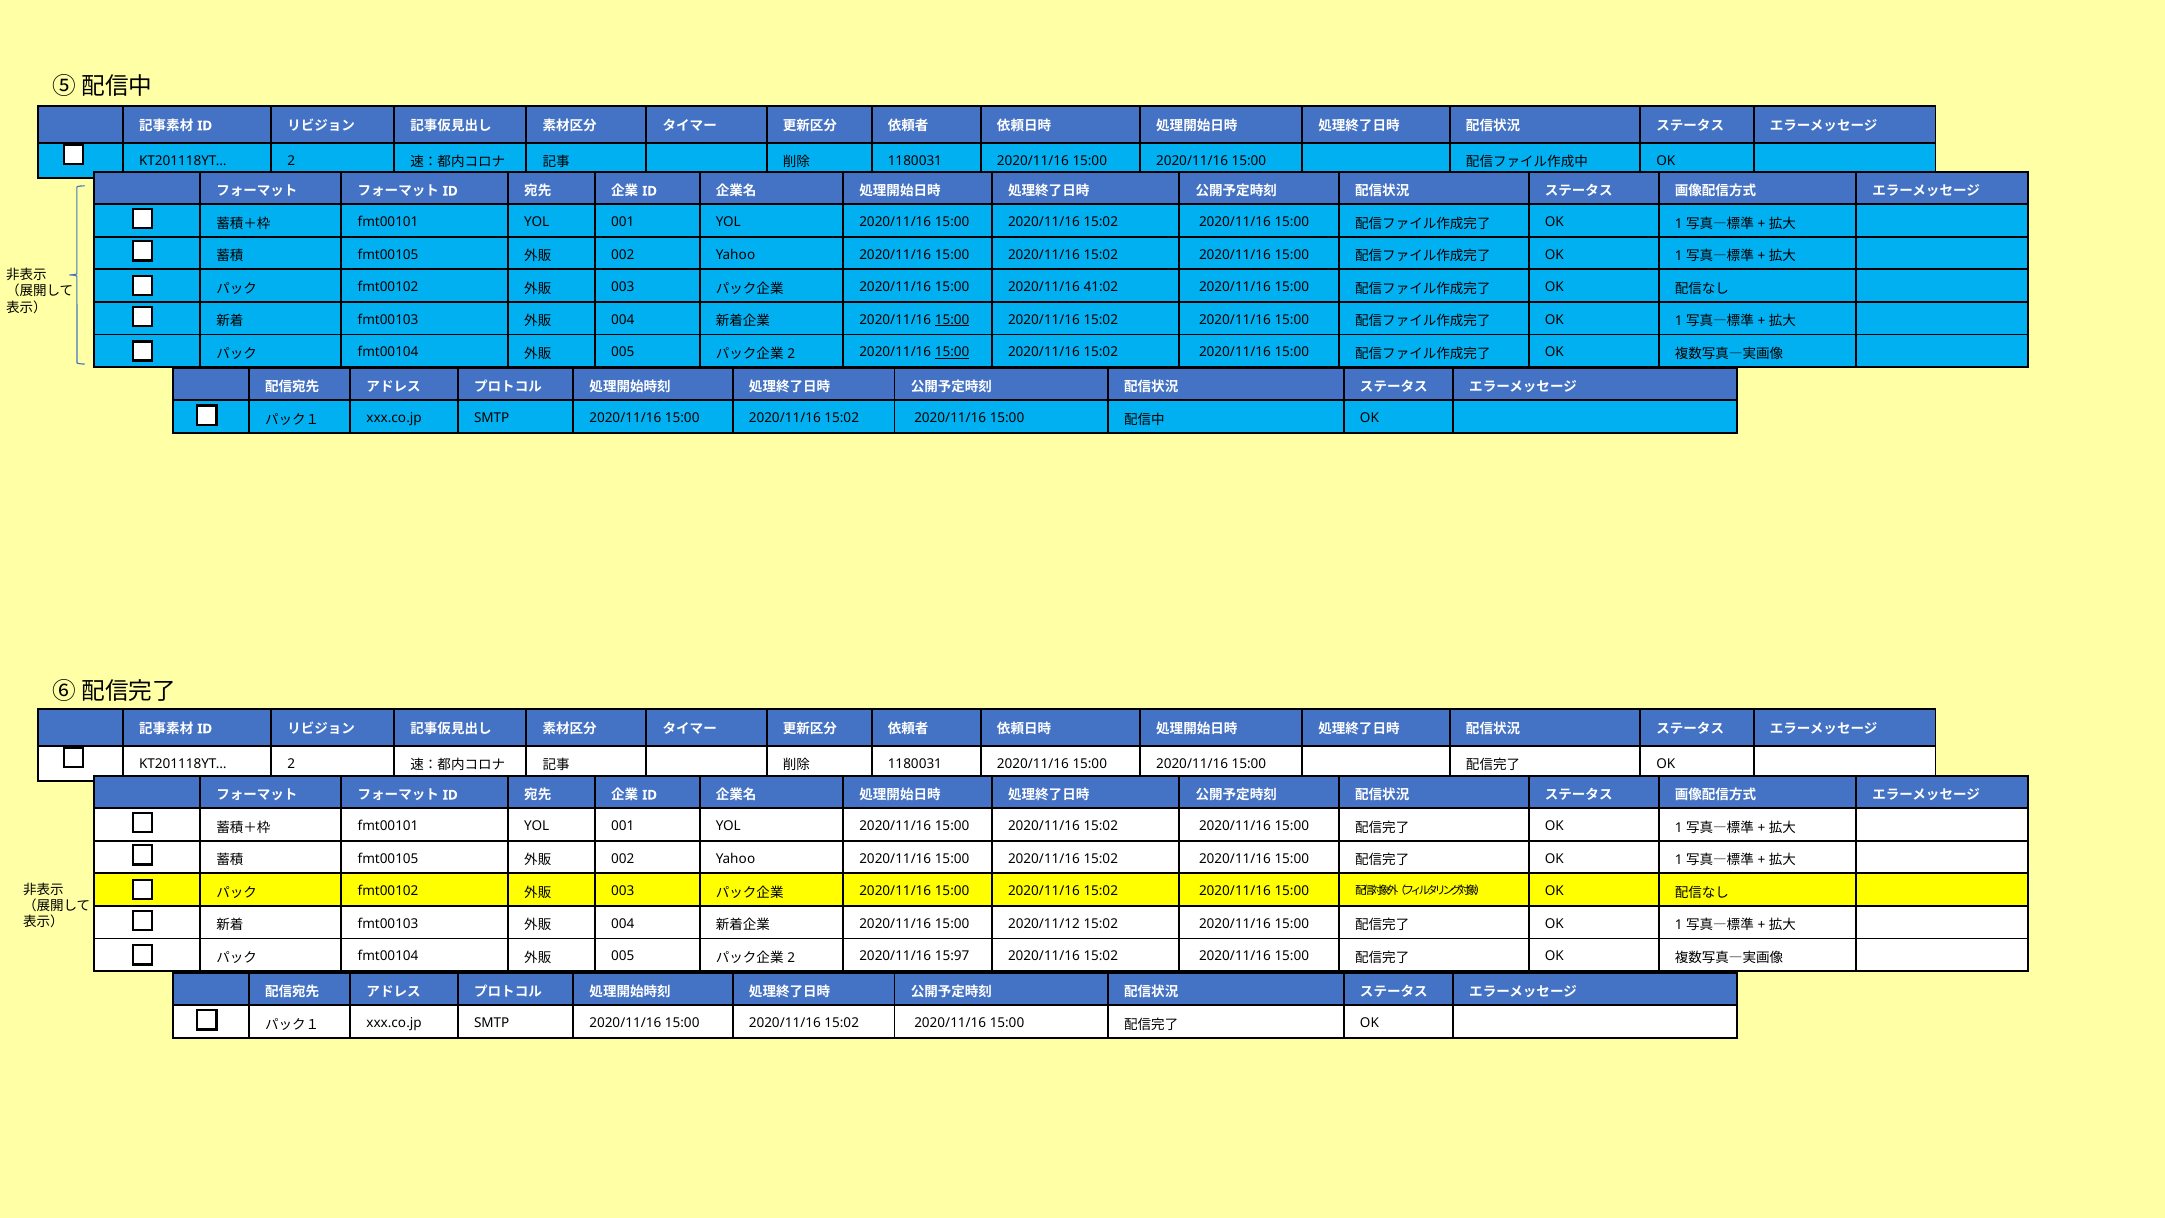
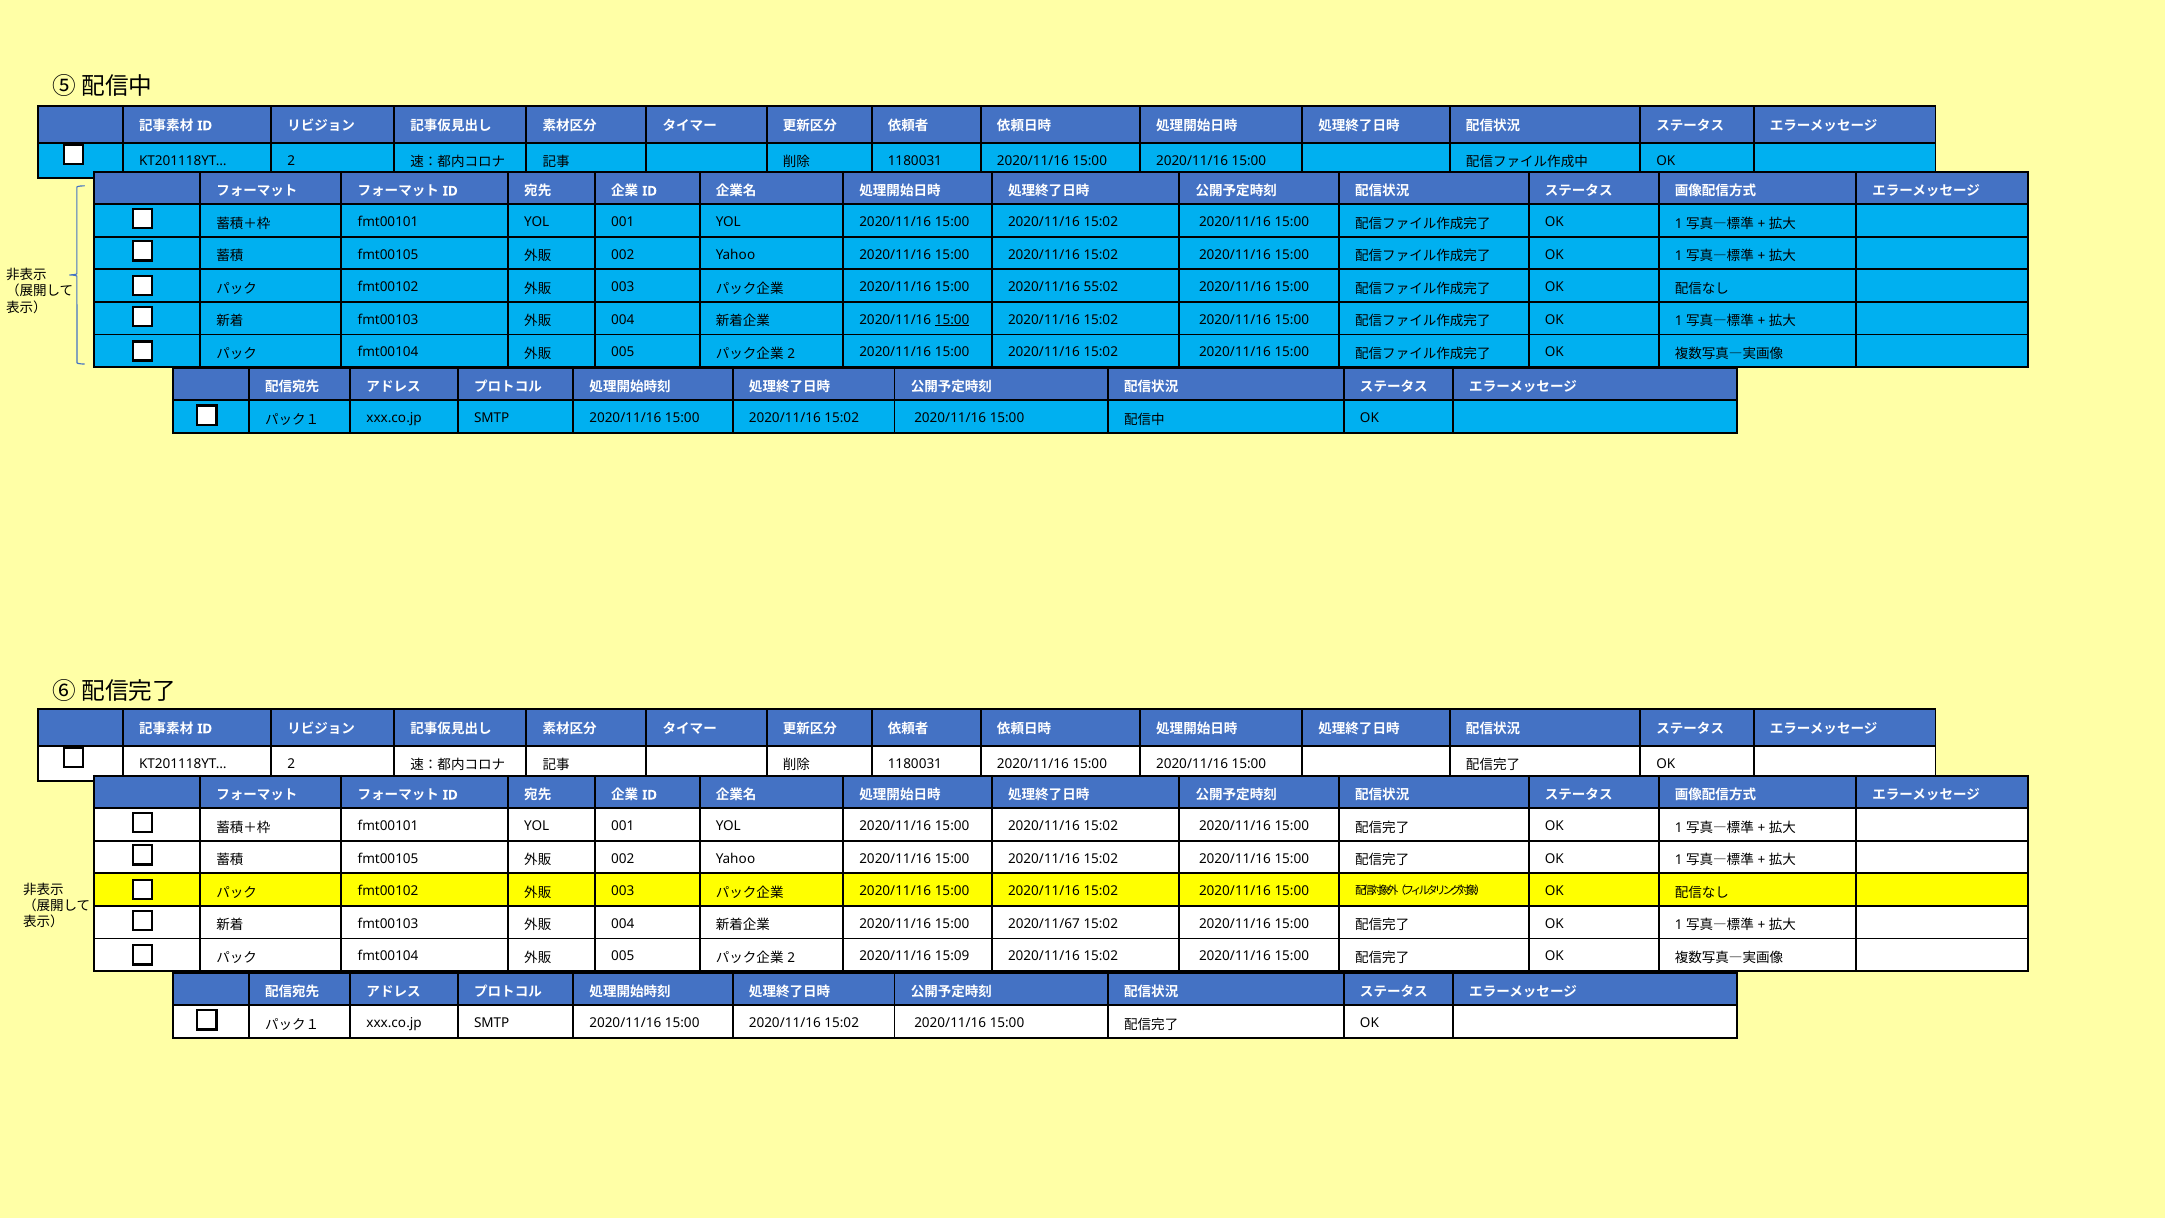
41:02: 41:02 -> 55:02 (1101, 287)
15:00 underline: present -> none (952, 352)
2020/11/12: 2020/11/12 -> 2020/11/67 (1044, 924)
15:97: 15:97 -> 15:09 (952, 956)
